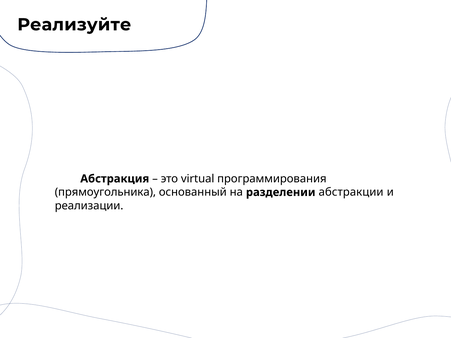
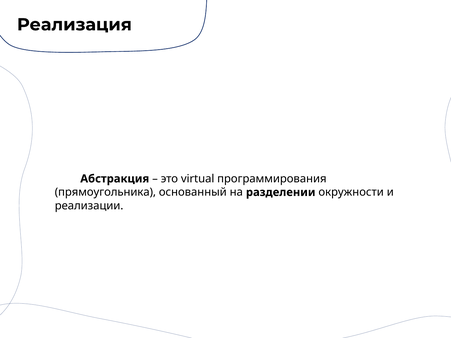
Реализуйте: Реализуйте -> Реализация (74, 25)
абстракции: абстракции -> окружности (351, 192)
